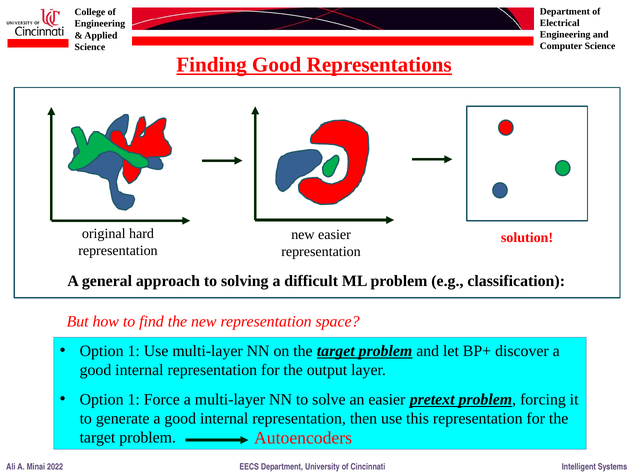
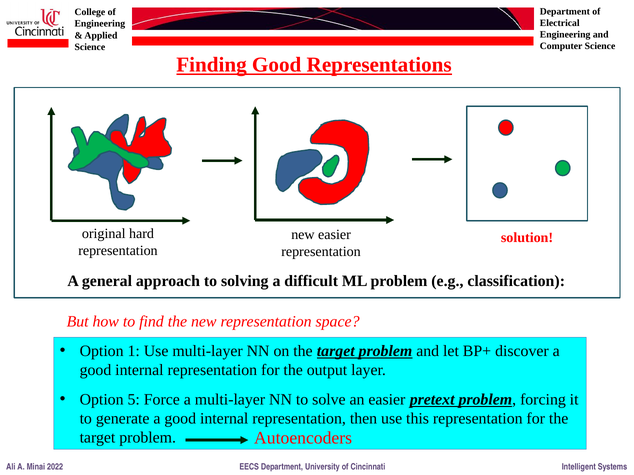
1: 1 -> 5 (134, 400)
